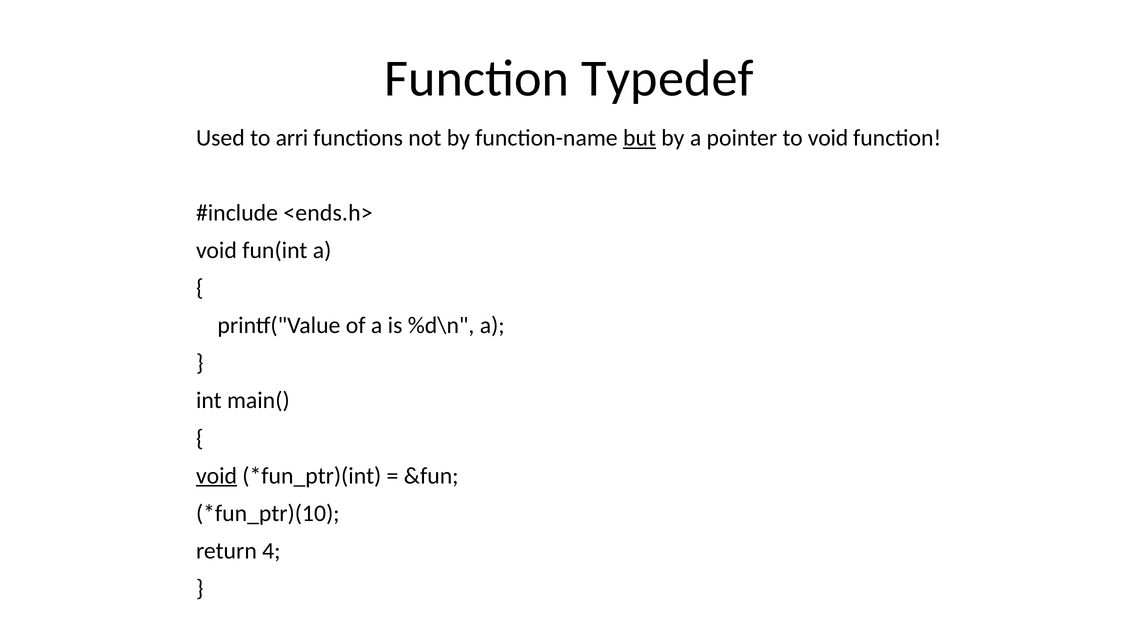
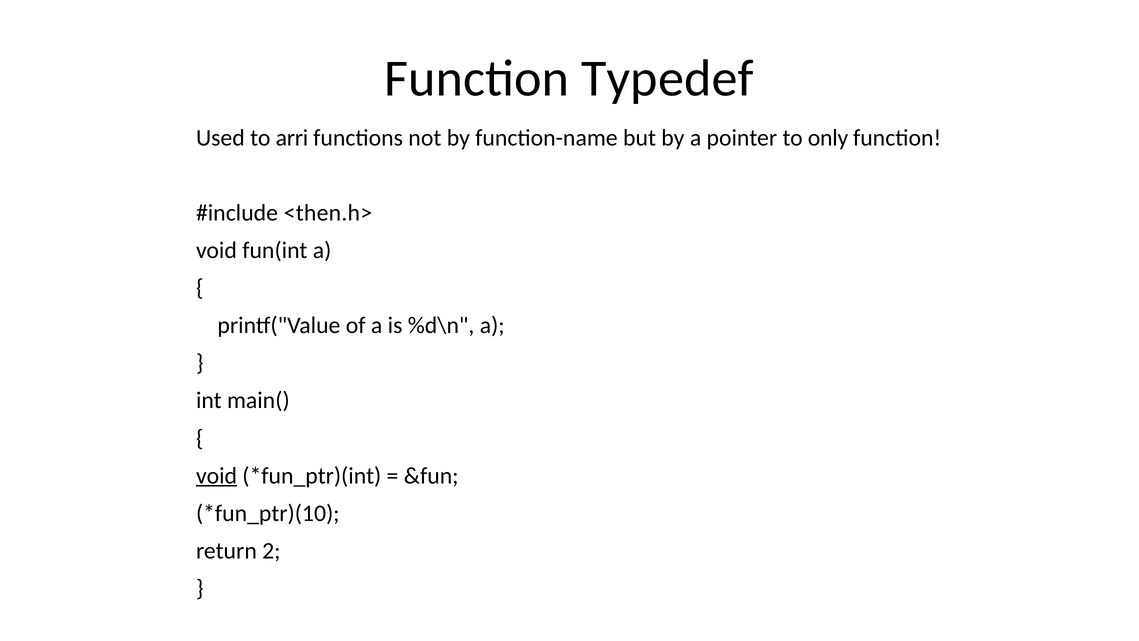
but underline: present -> none (640, 138)
to void: void -> only (828, 138)
<ends.h>: <ends.h> -> <then.h> (328, 213)
4: 4 -> 2 (271, 550)
